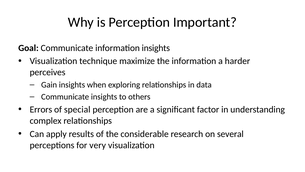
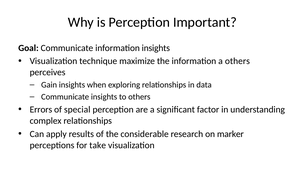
a harder: harder -> others (237, 61)
several: several -> marker (230, 134)
very: very -> take (98, 145)
